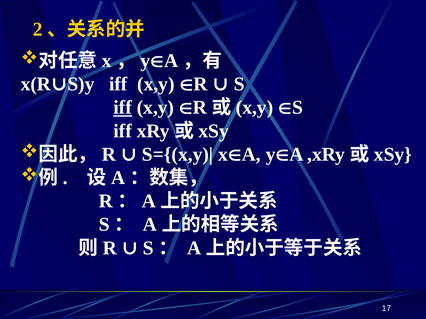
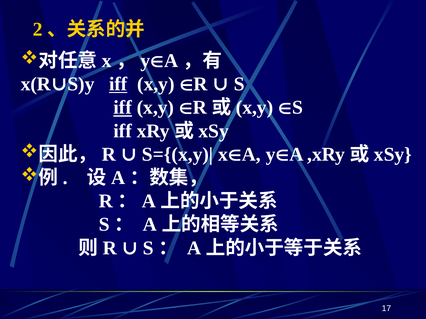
iff underline: none -> present (118, 84)
